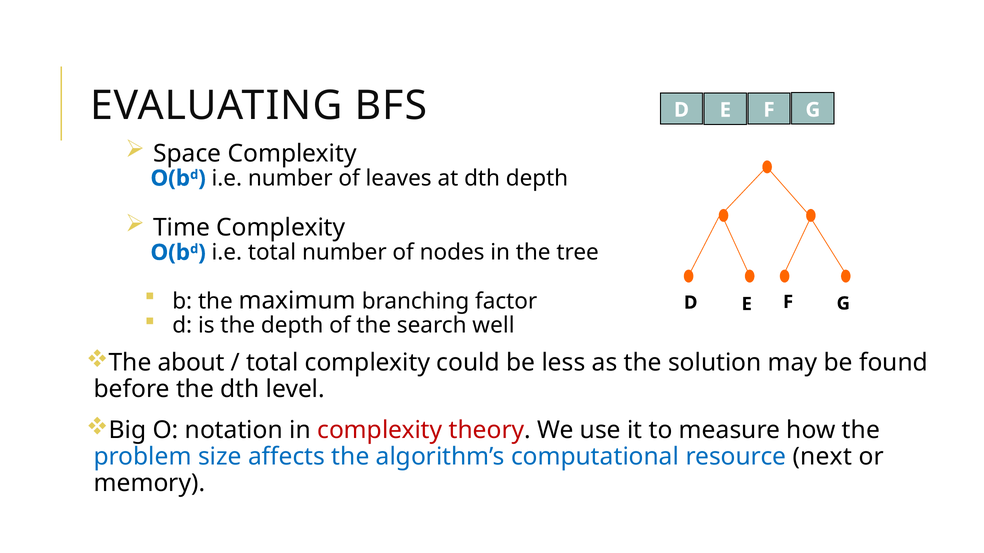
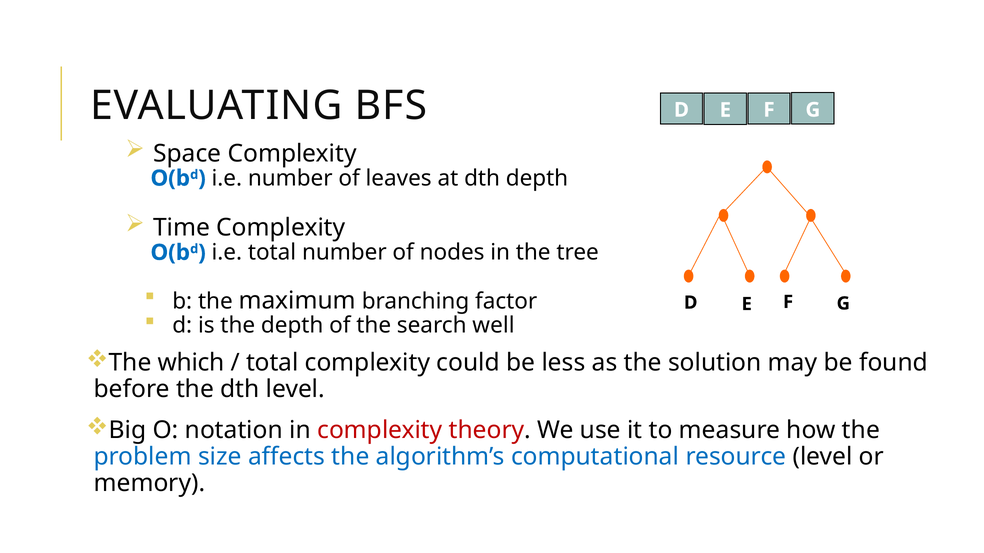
about: about -> which (191, 363)
resource next: next -> level (823, 457)
